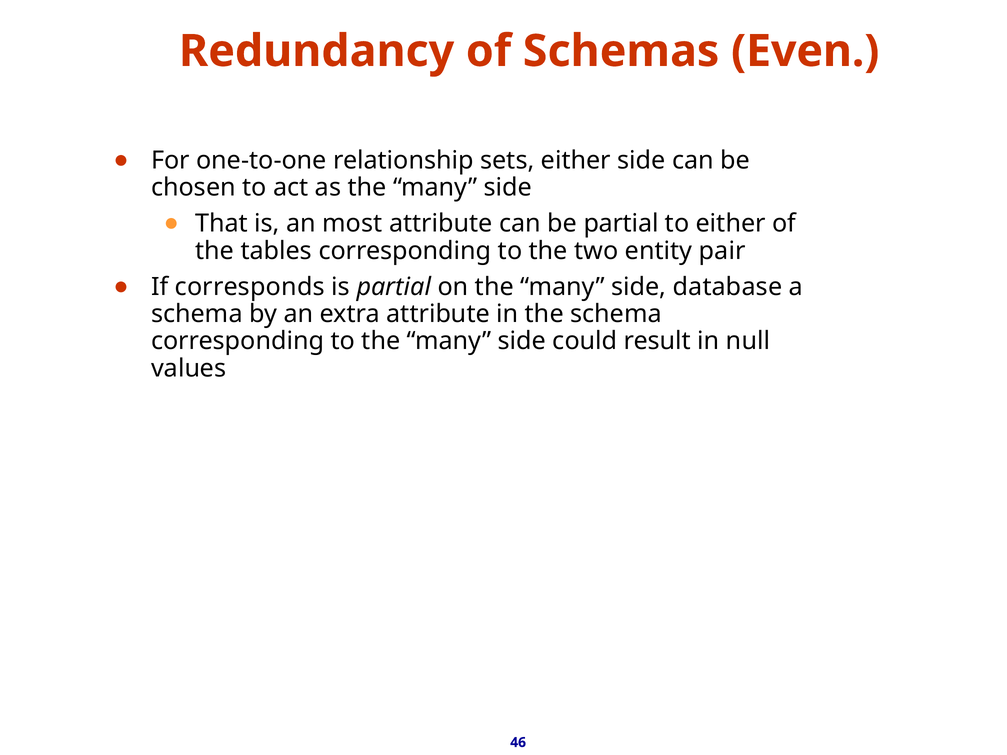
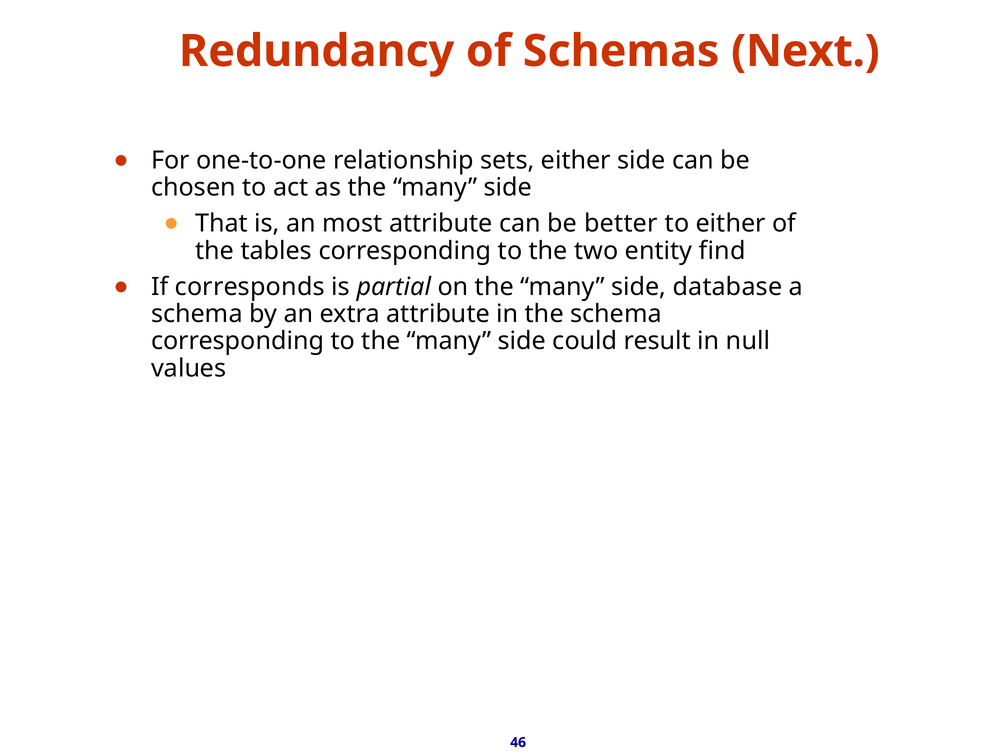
Even: Even -> Next (805, 51)
be partial: partial -> better (621, 224)
pair: pair -> find (722, 251)
